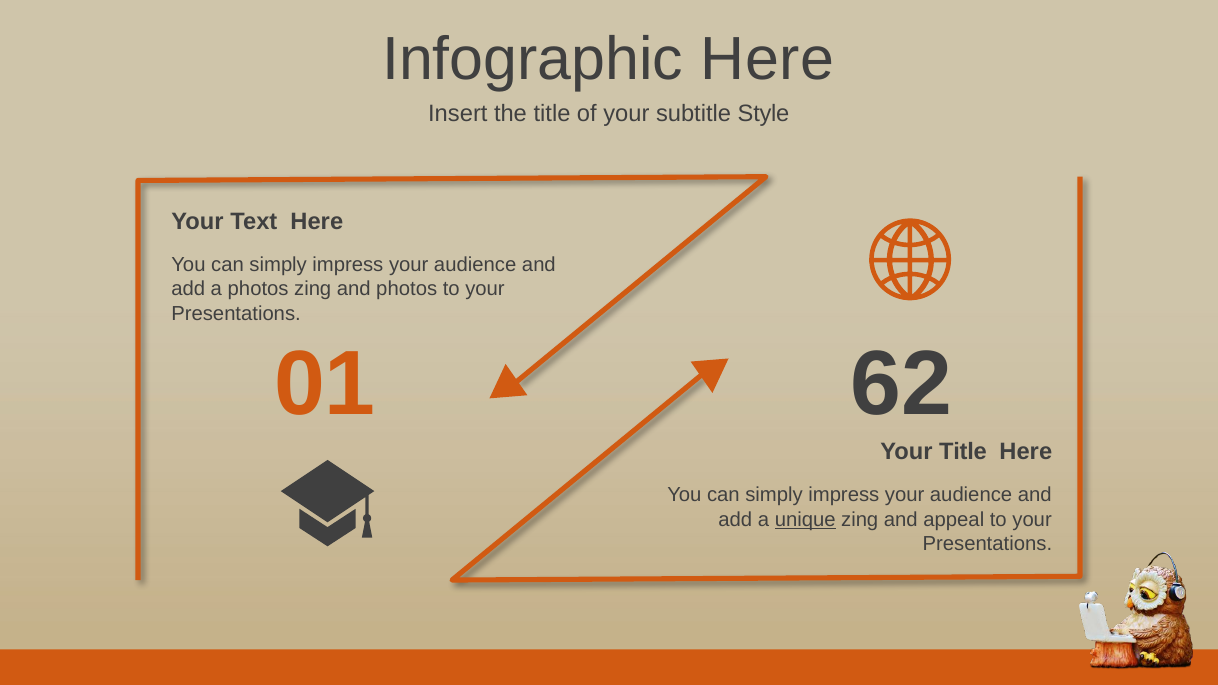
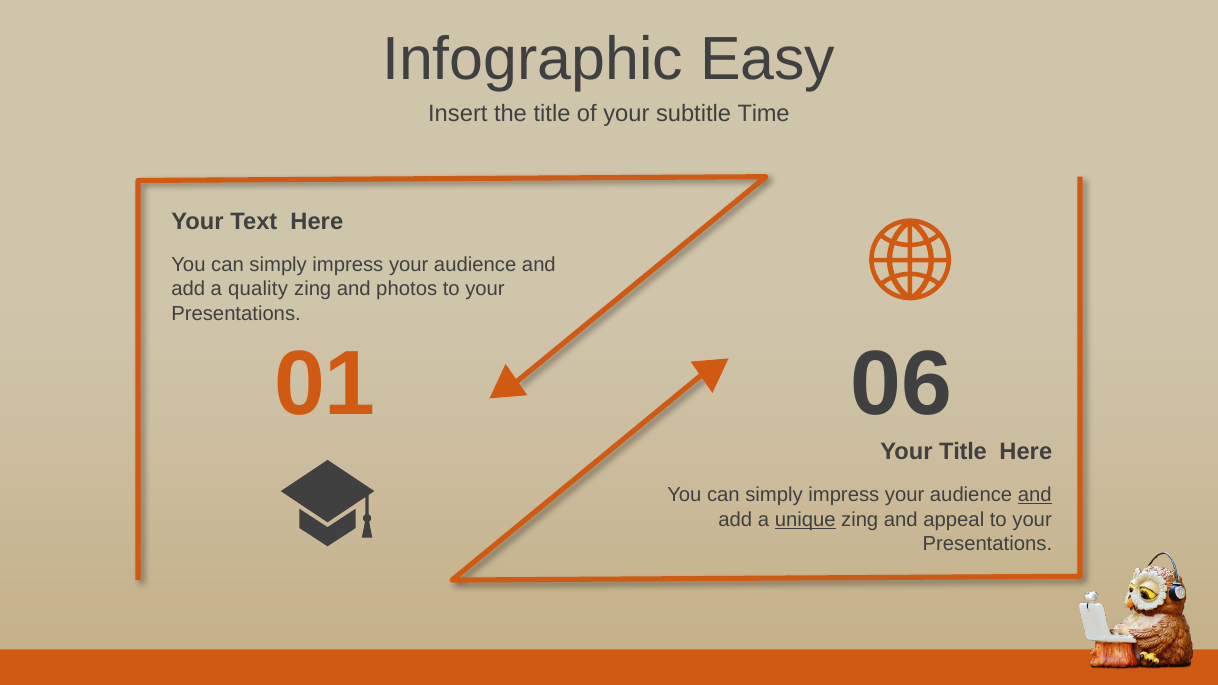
Infographic Here: Here -> Easy (768, 59)
Style: Style -> Time (764, 114)
a photos: photos -> quality (258, 289)
62: 62 -> 06 (901, 385)
and underline: none -> present (1035, 495)
